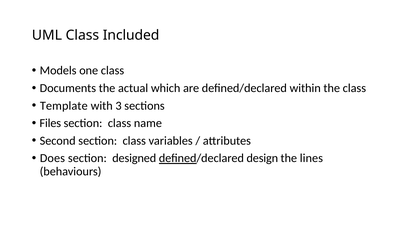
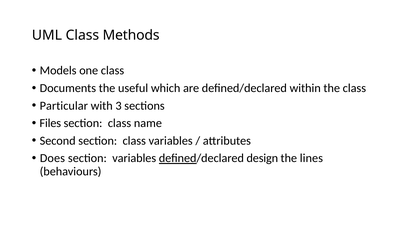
Included: Included -> Methods (131, 35)
actual: actual -> useful (133, 88)
Template: Template -> Particular (64, 106)
section designed: designed -> variables (134, 158)
